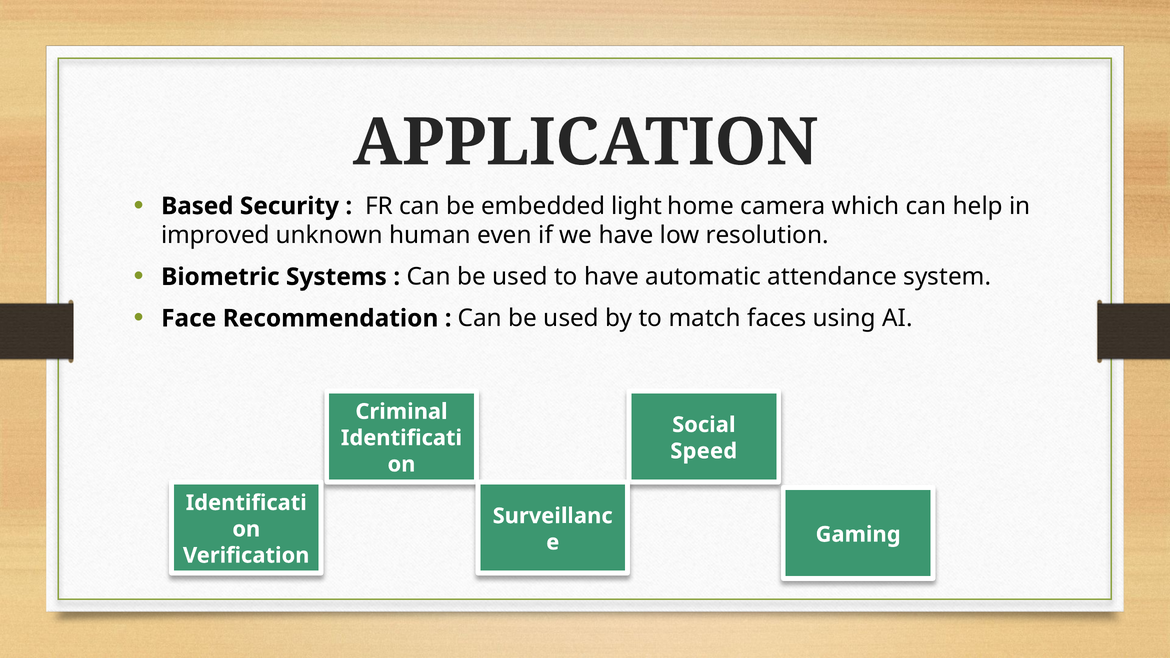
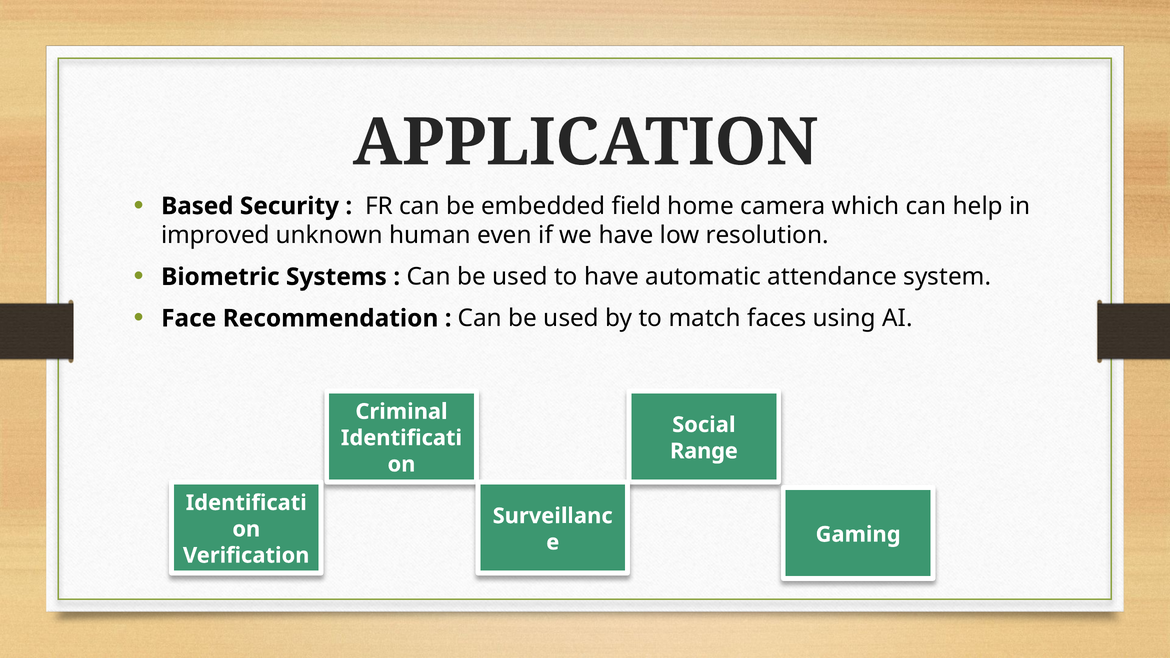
light: light -> field (636, 206)
Speed: Speed -> Range (704, 451)
